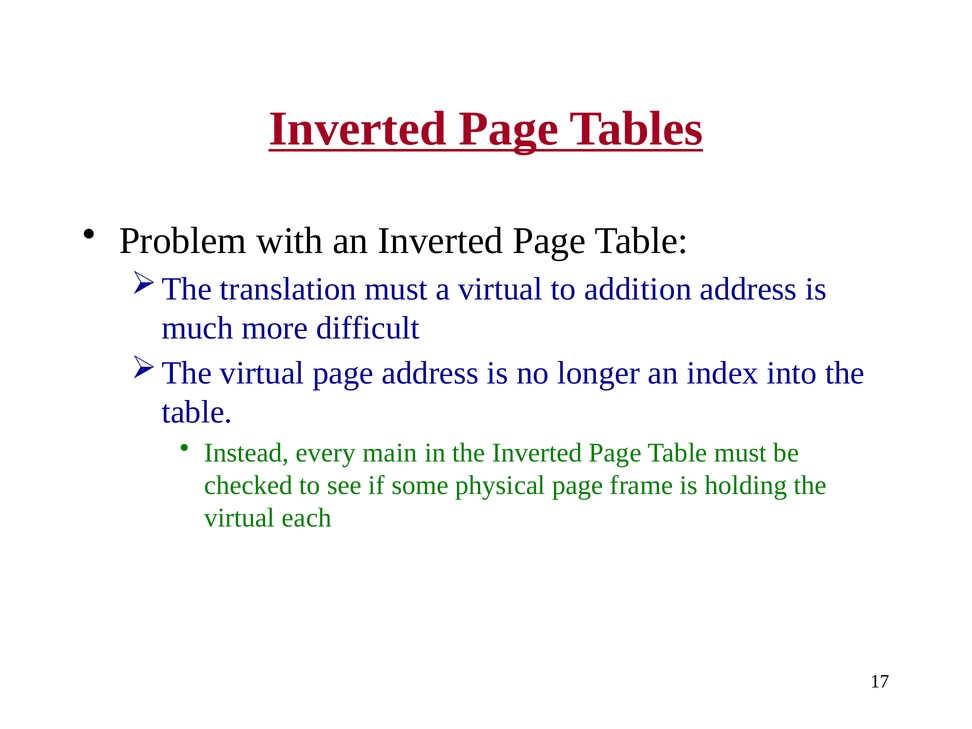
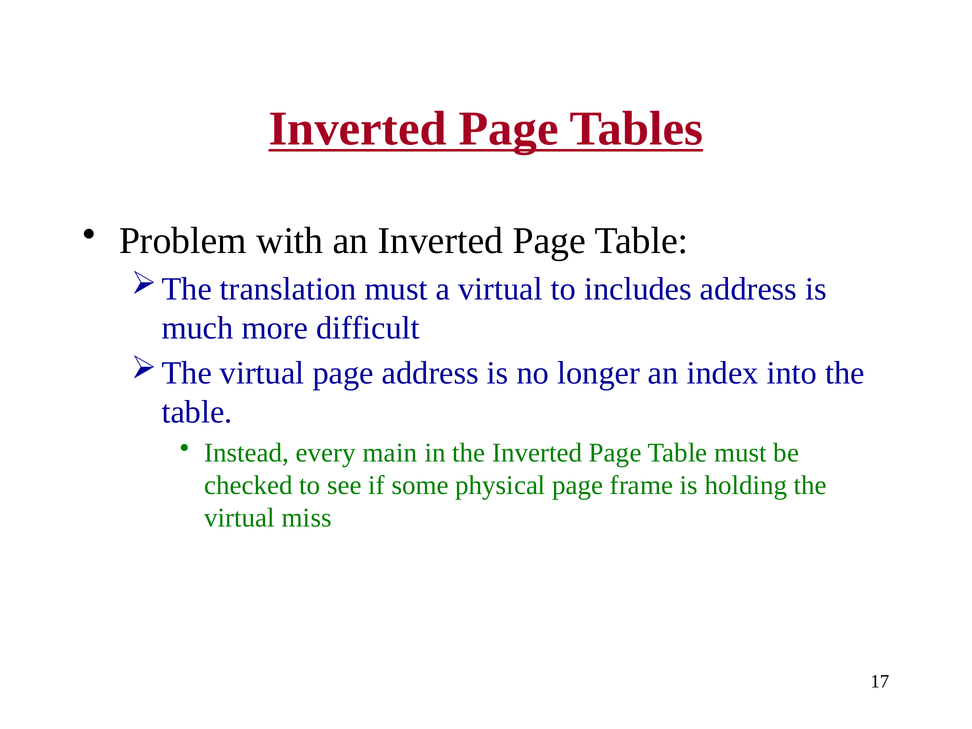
addition: addition -> includes (638, 289)
each: each -> miss (307, 518)
